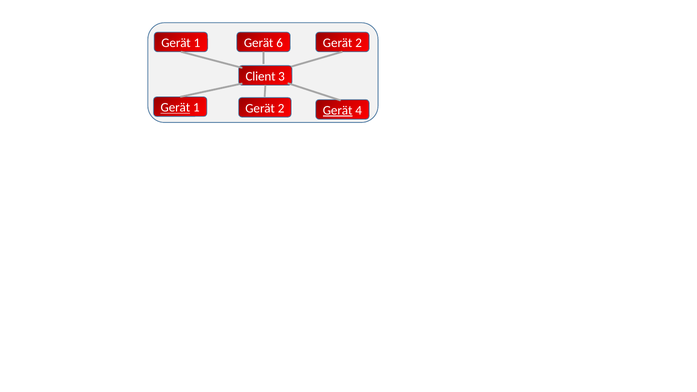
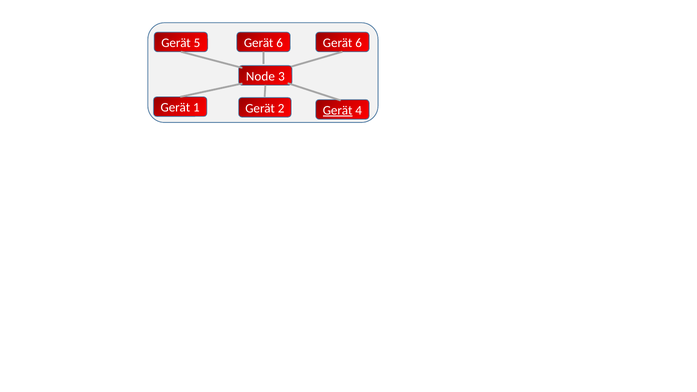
1: 1 -> 5 (197, 43)
2: 2 -> 6 (359, 43)
Client: Client -> Node (260, 76)
Gerät underline: present -> none (175, 108)
